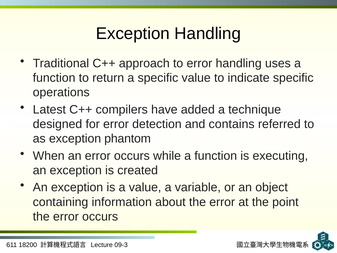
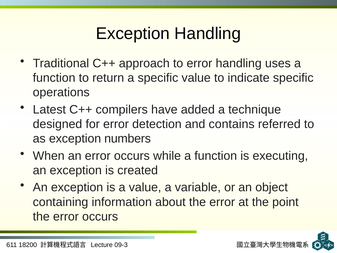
phantom: phantom -> numbers (128, 139)
